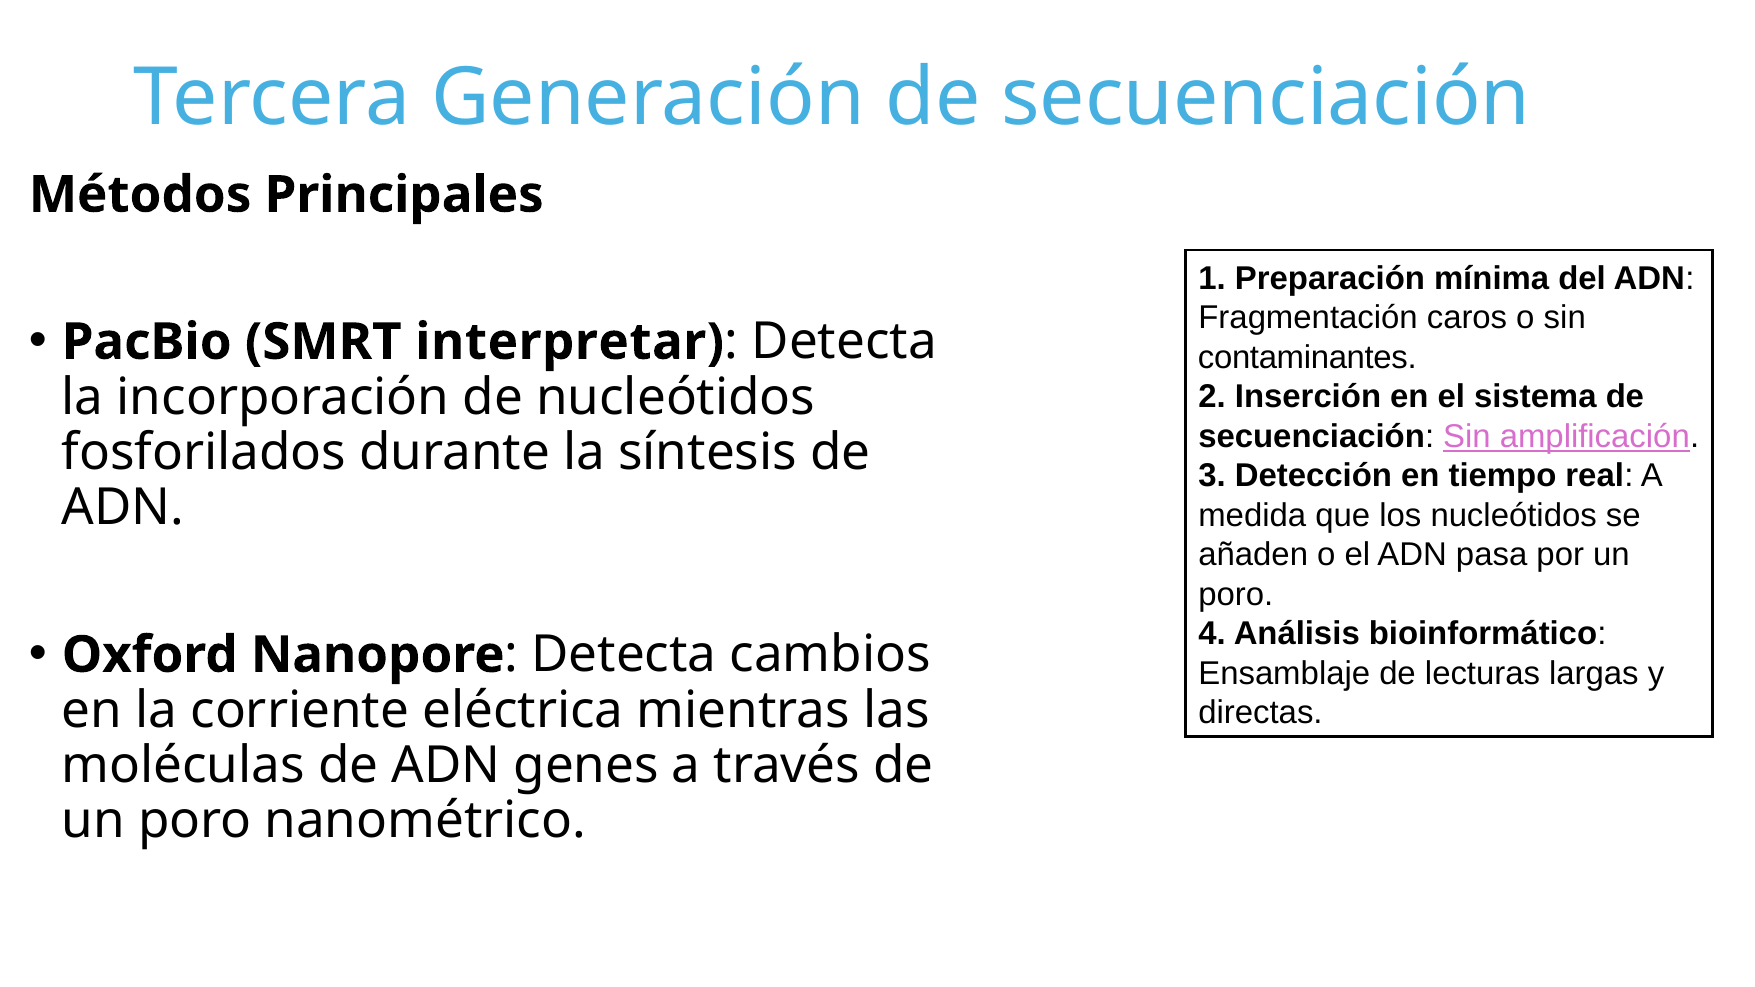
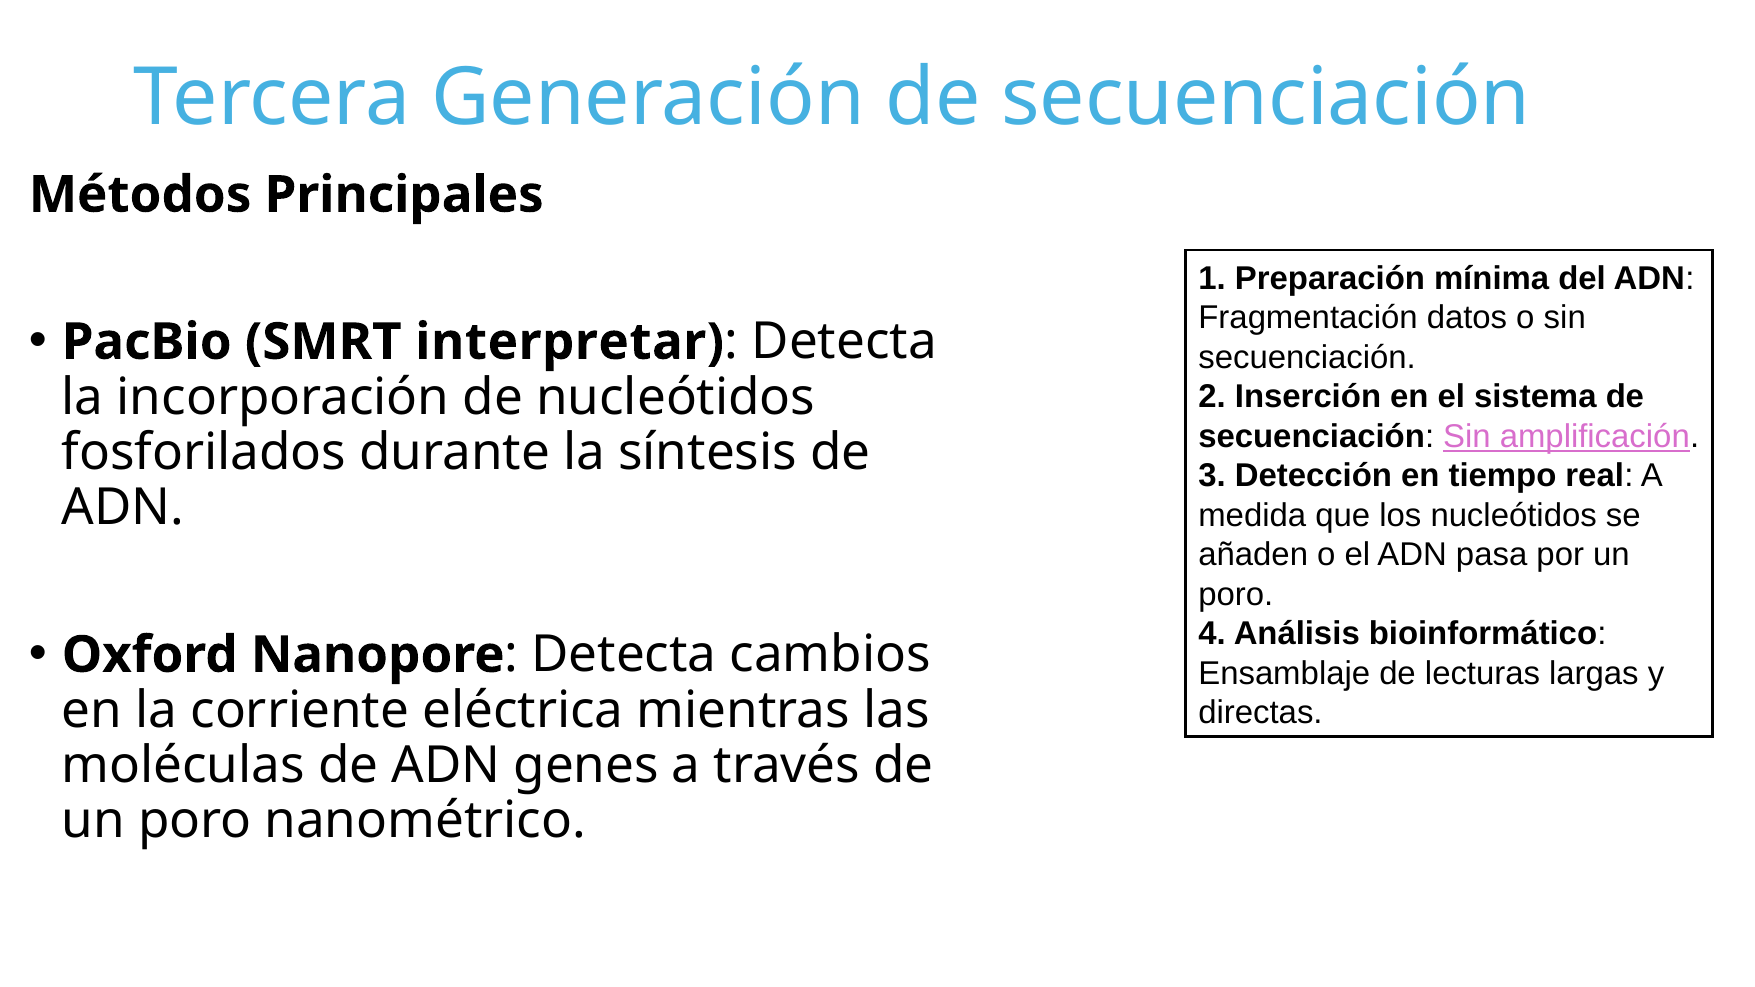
caros: caros -> datos (1467, 318)
contaminantes: contaminantes -> secuenciación (1307, 358)
